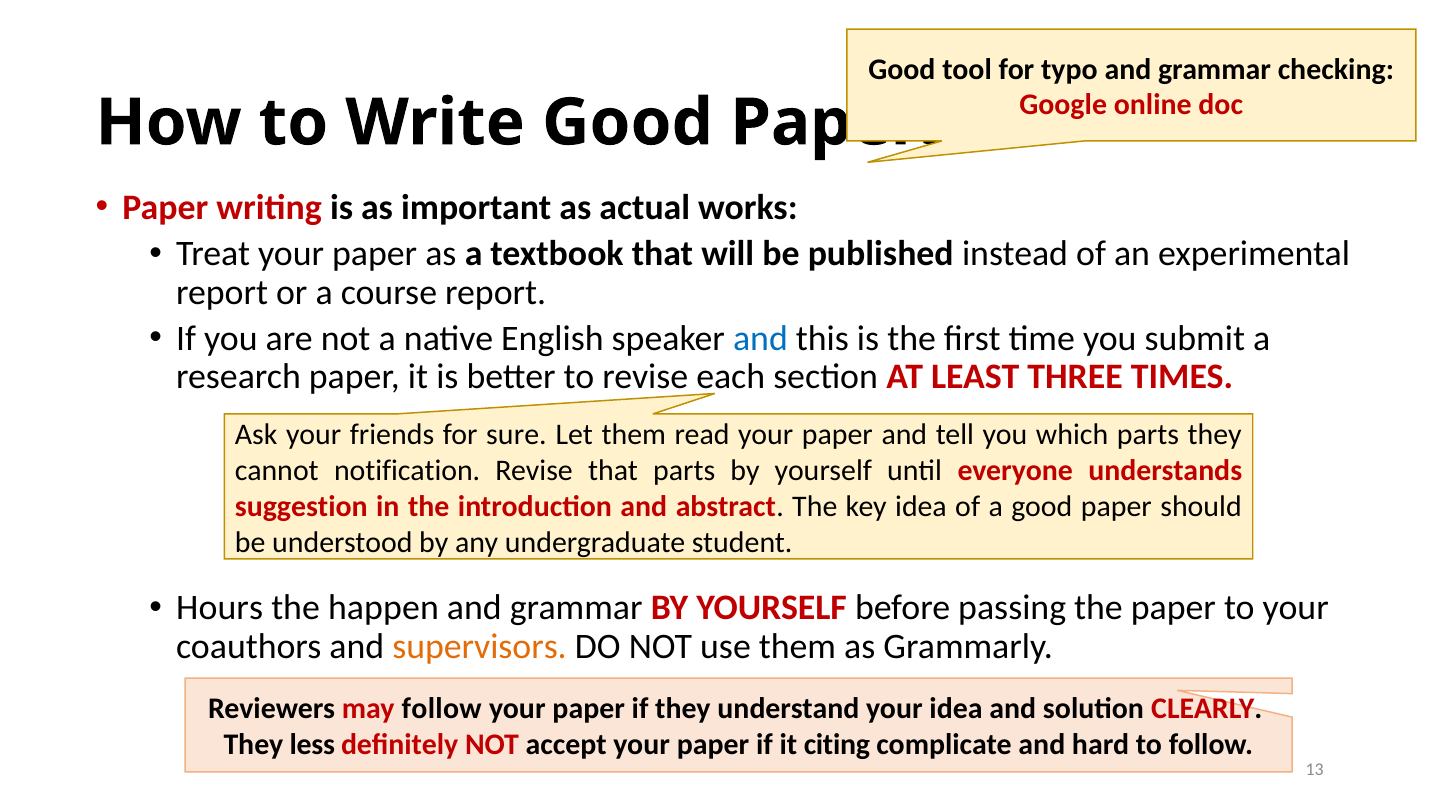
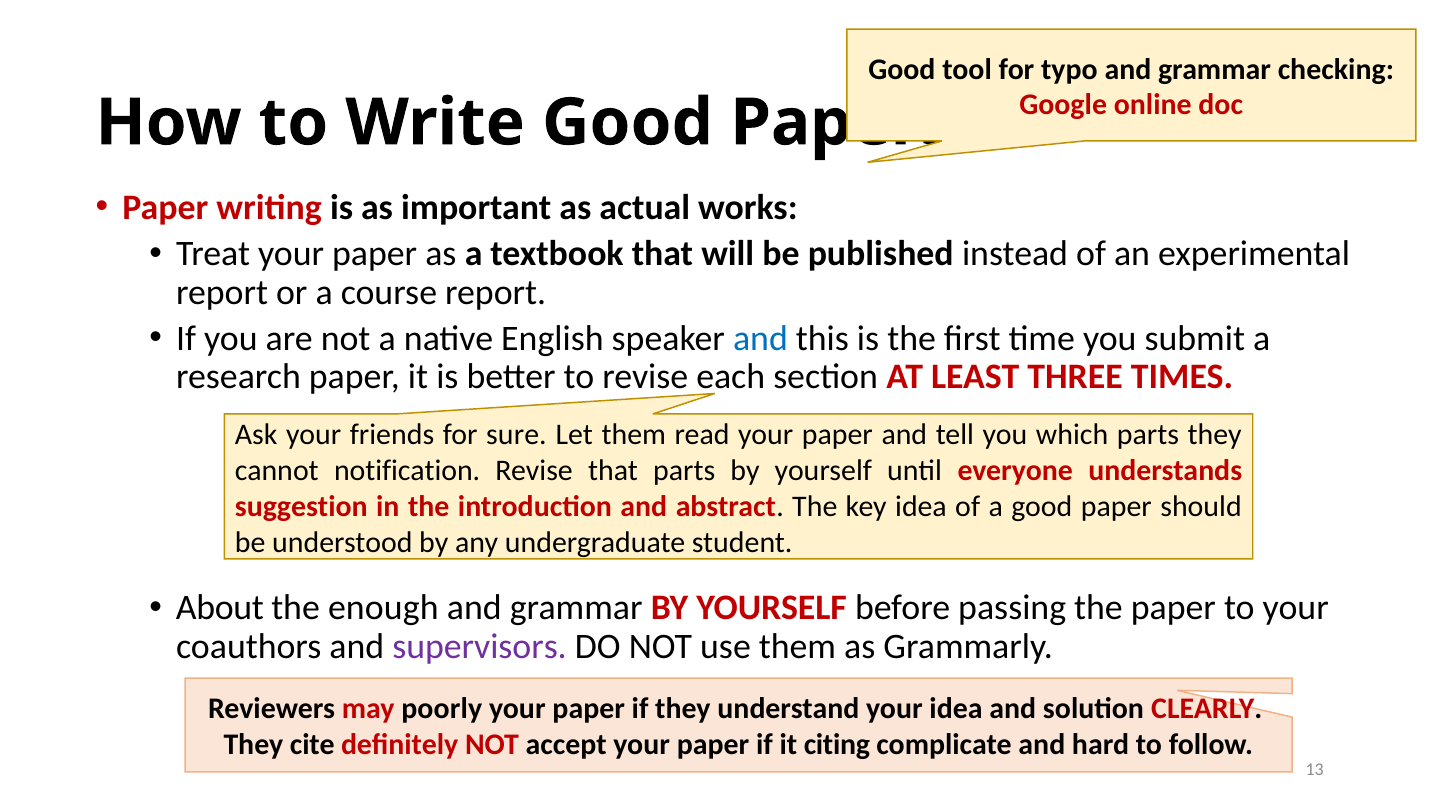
Hours: Hours -> About (220, 608)
happen: happen -> enough (383, 608)
supervisors colour: orange -> purple (480, 646)
may follow: follow -> poorly (442, 709)
less: less -> cite (312, 745)
